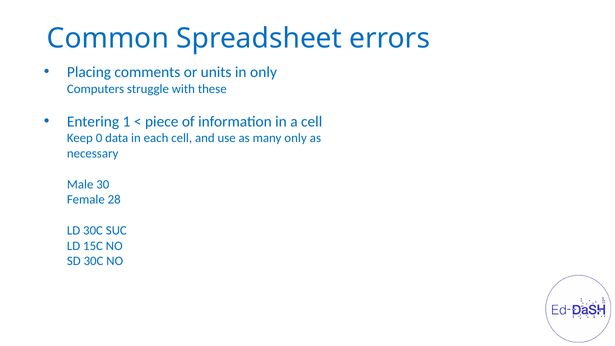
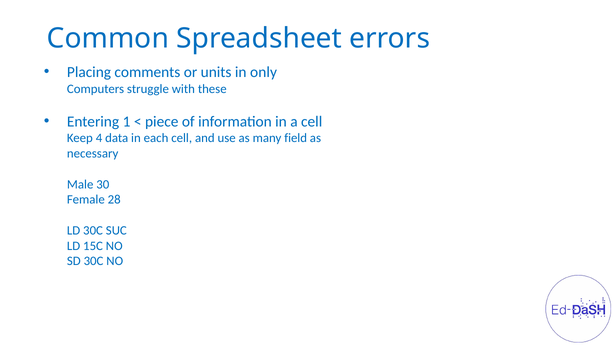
0: 0 -> 4 (99, 138)
many only: only -> field (296, 138)
